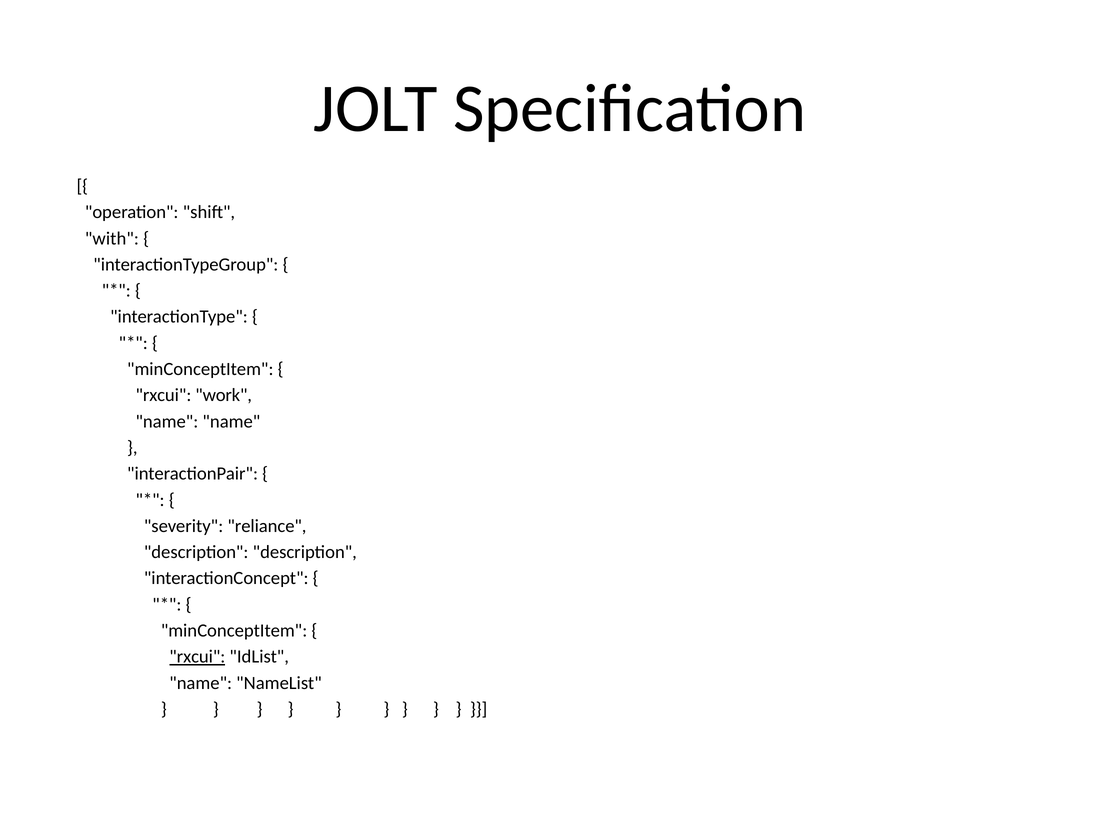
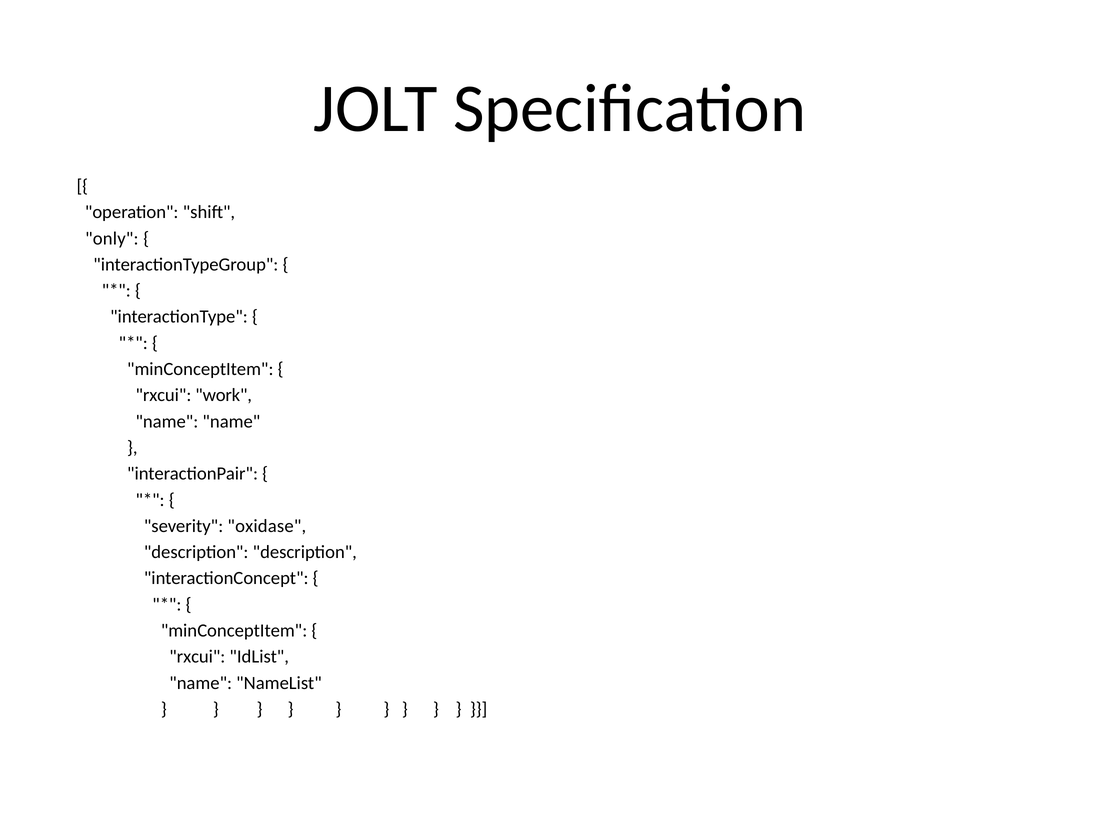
with: with -> only (112, 238)
reliance: reliance -> oxidase (267, 526)
rxcui underline: present -> none (197, 657)
